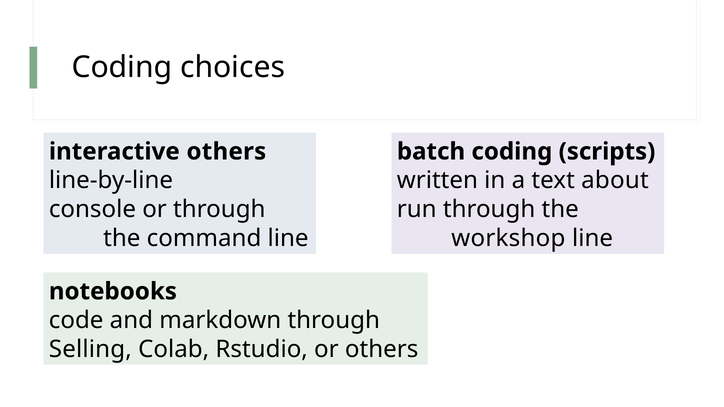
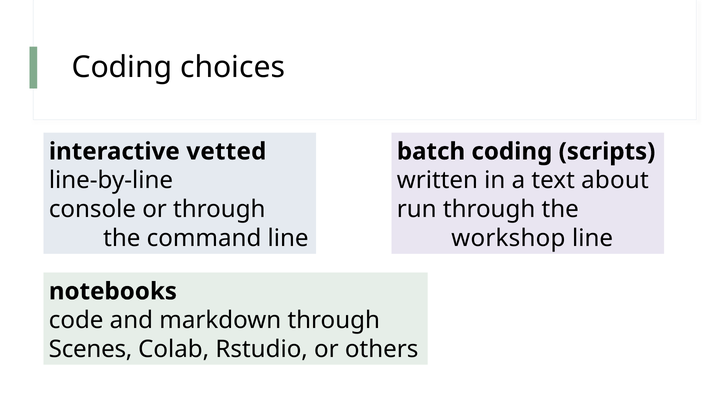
interactive others: others -> vetted (226, 152)
Selling: Selling -> Scenes (91, 350)
